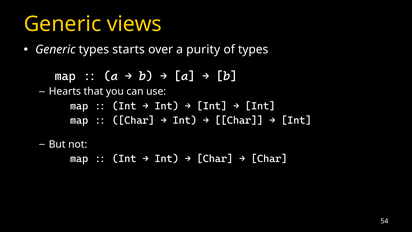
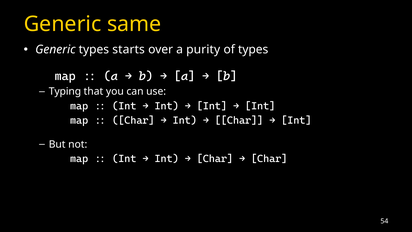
views: views -> same (134, 24)
Hearts: Hearts -> Typing (65, 91)
